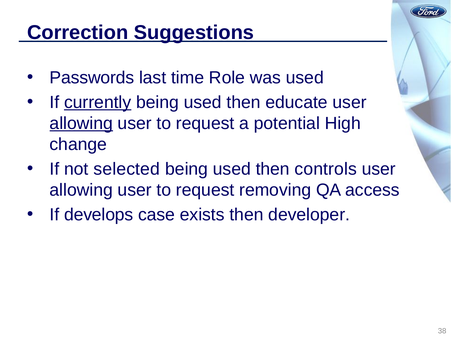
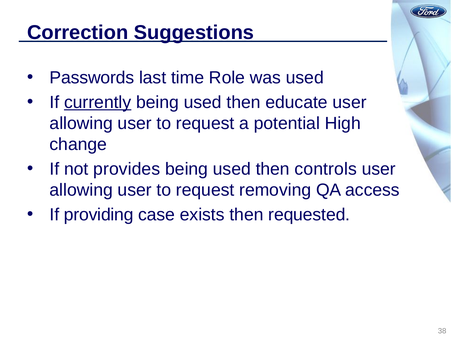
allowing underline: present -> none (81, 124)
selected: selected -> provides (127, 169)
develops: develops -> providing (99, 215)
developer: developer -> requested (309, 215)
